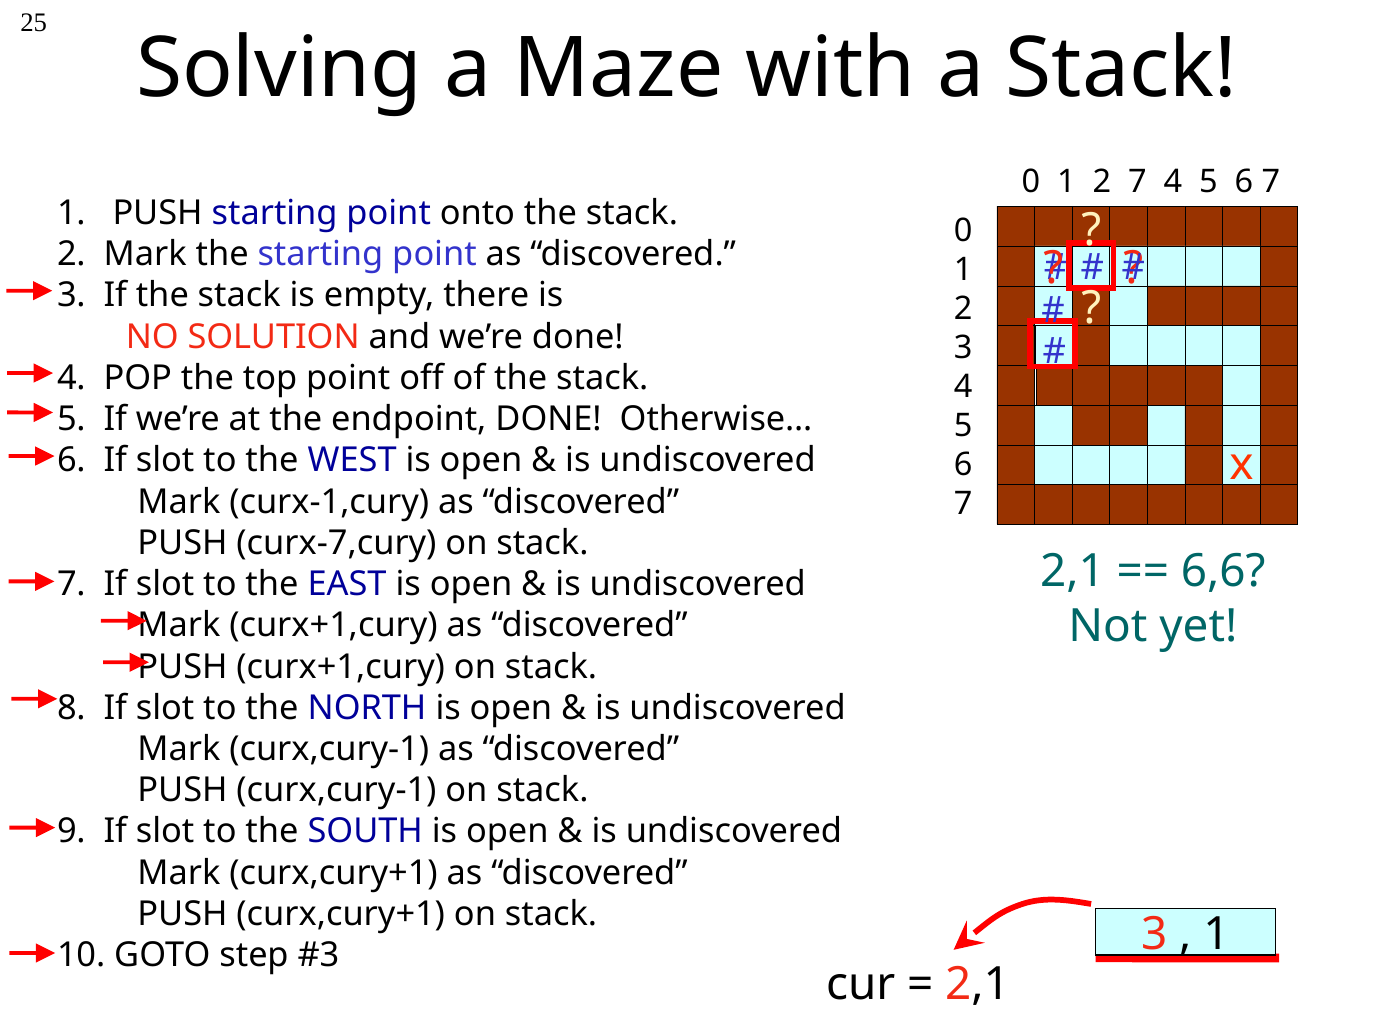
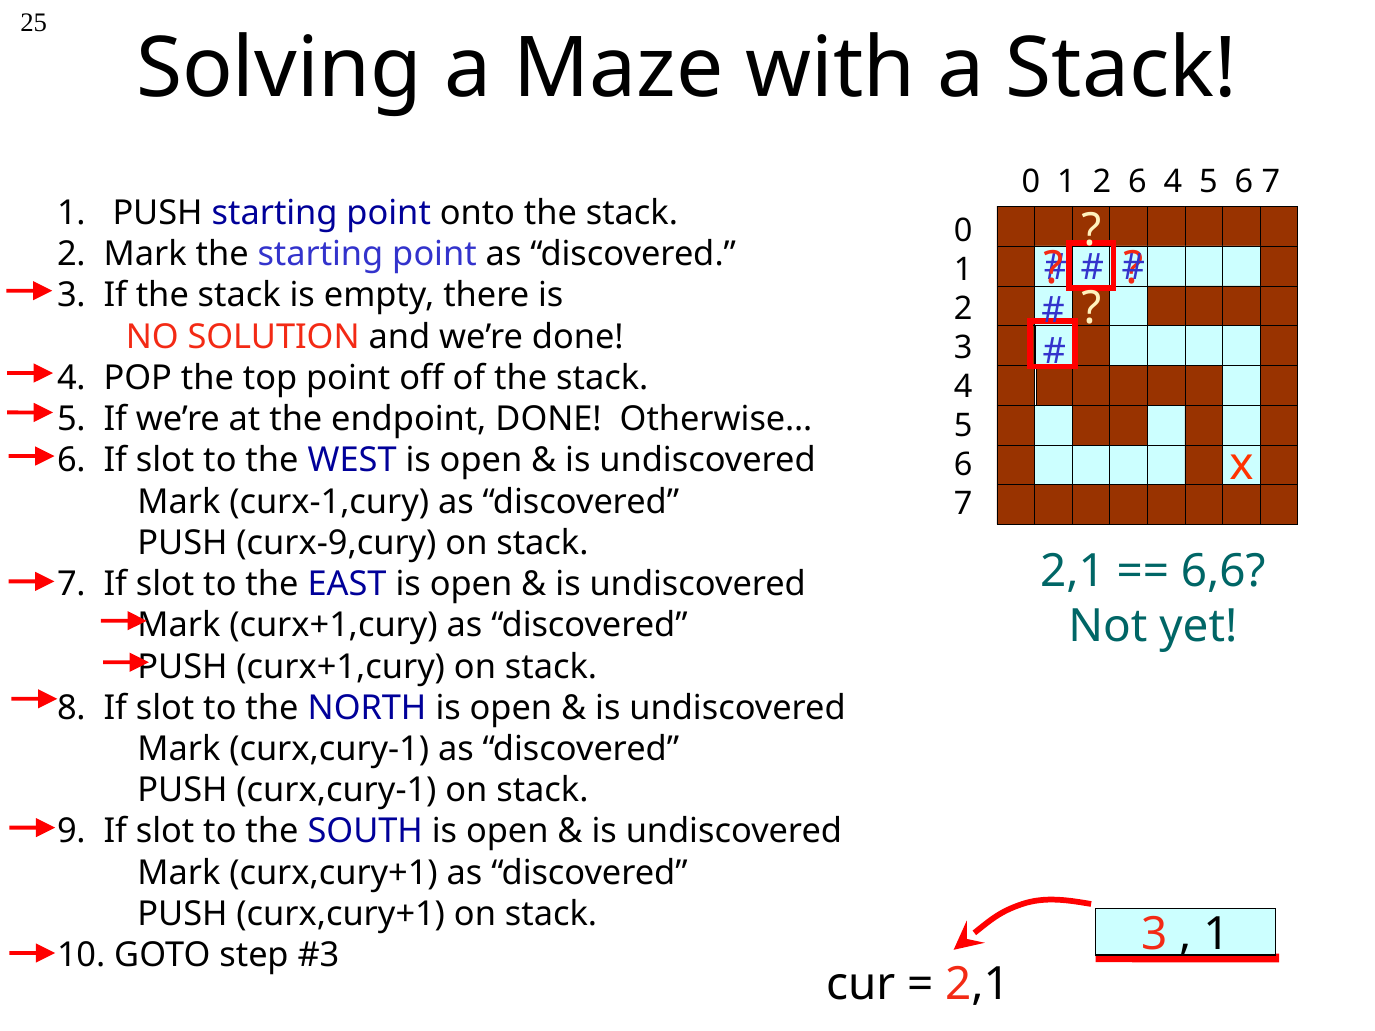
2 7: 7 -> 6 (1137, 182)
curx-7,cury: curx-7,cury -> curx-9,cury (336, 543)
